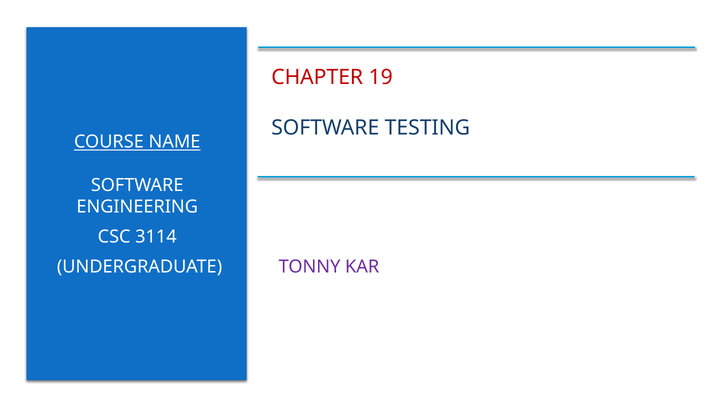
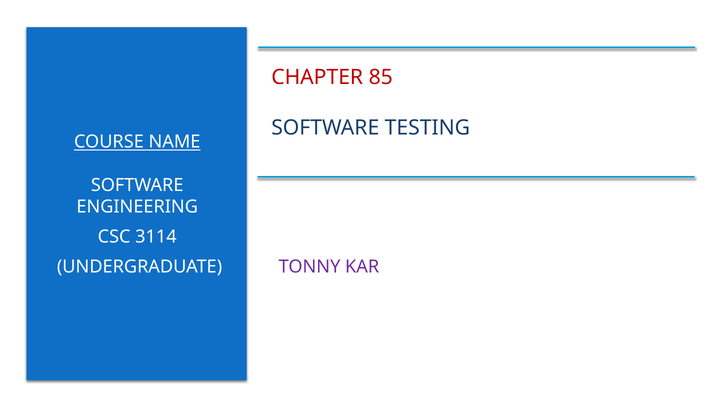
19: 19 -> 85 (381, 77)
